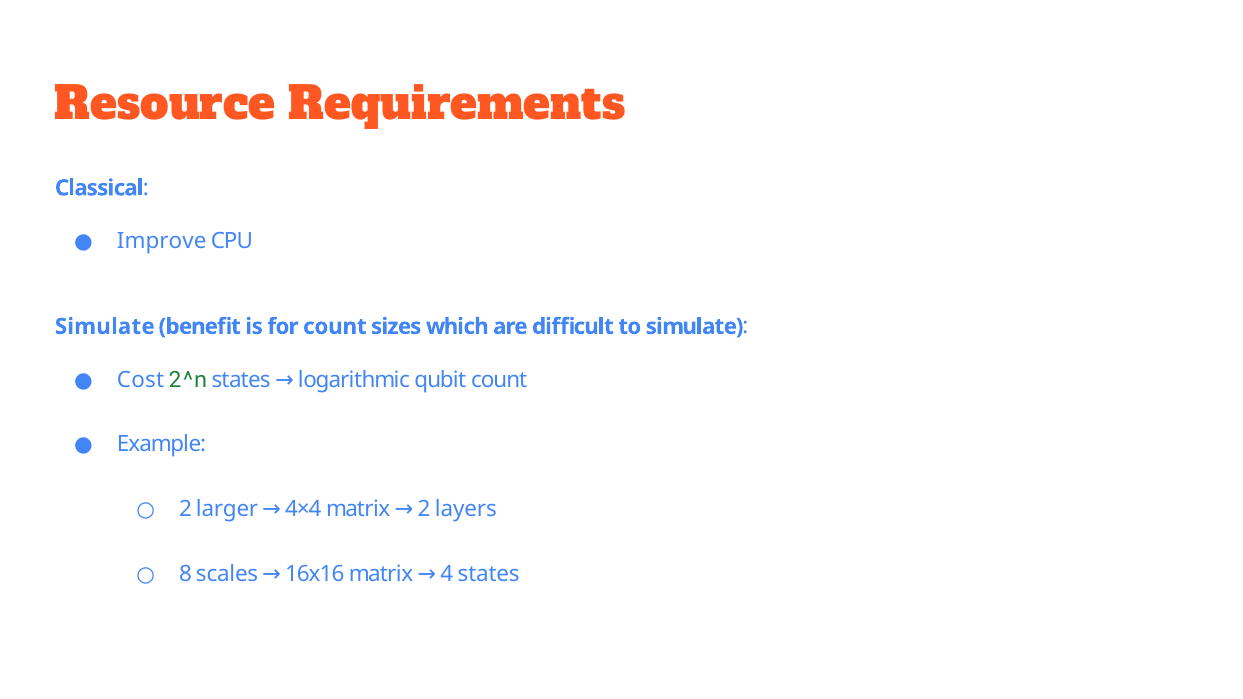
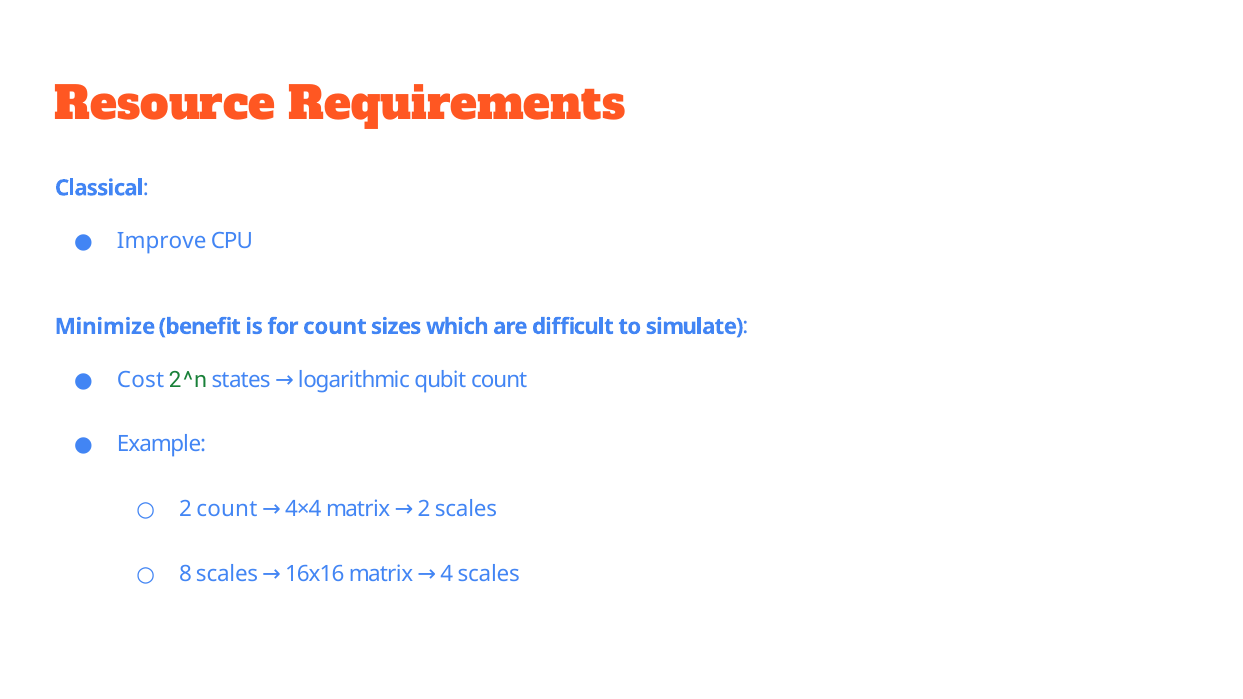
Simulate: Simulate -> Minimize (105, 327)
2 larger: larger -> count (227, 509)
2 layers: layers -> scales (466, 509)
4 states: states -> scales (489, 574)
